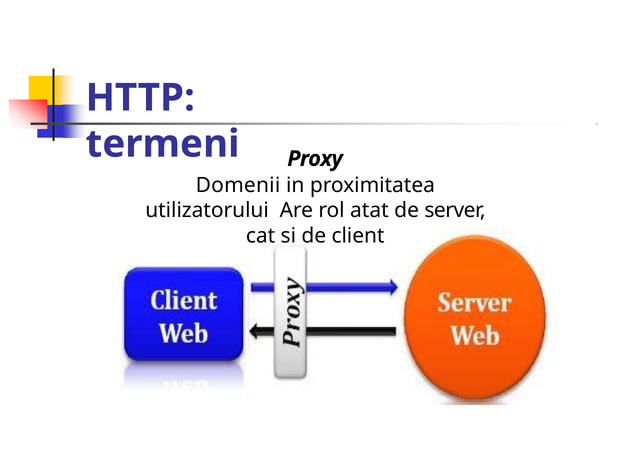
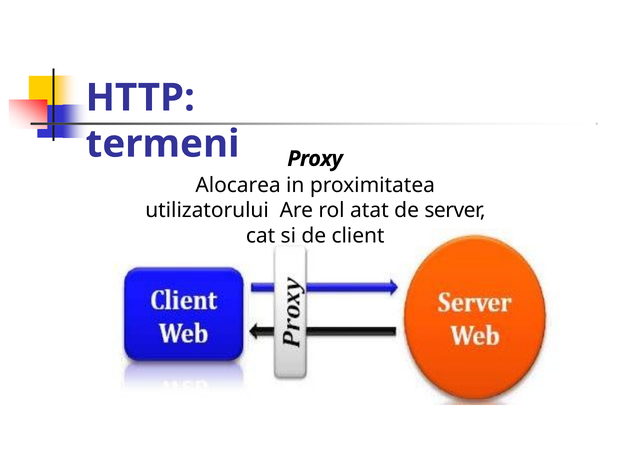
Domenii: Domenii -> Alocarea (238, 185)
